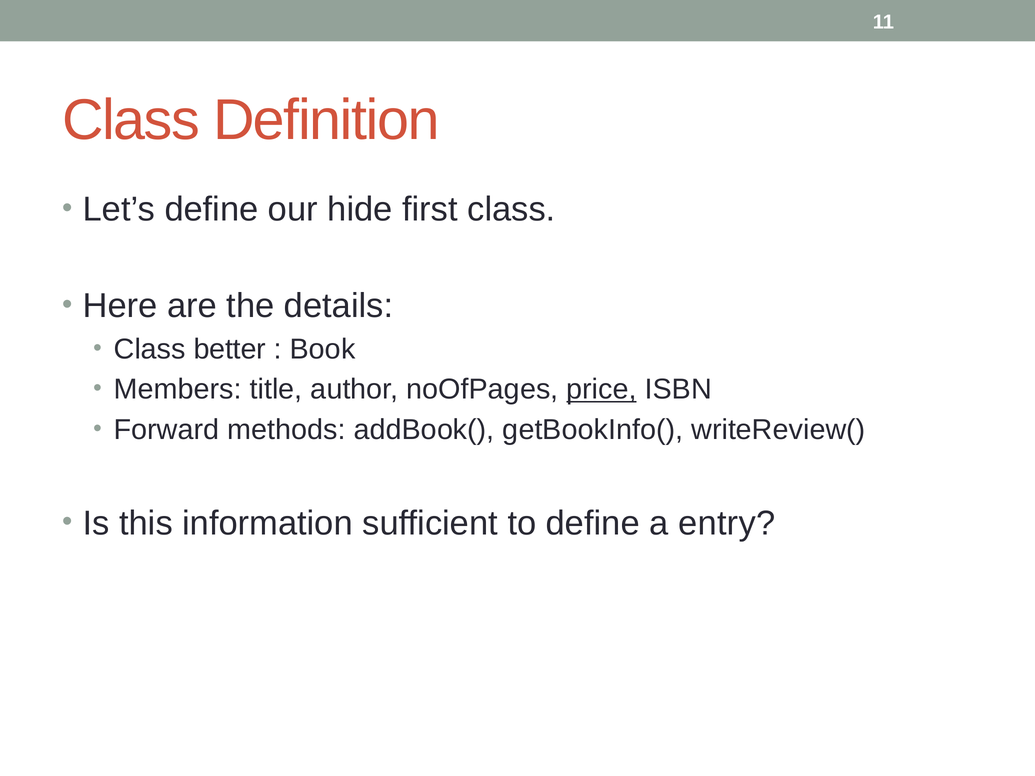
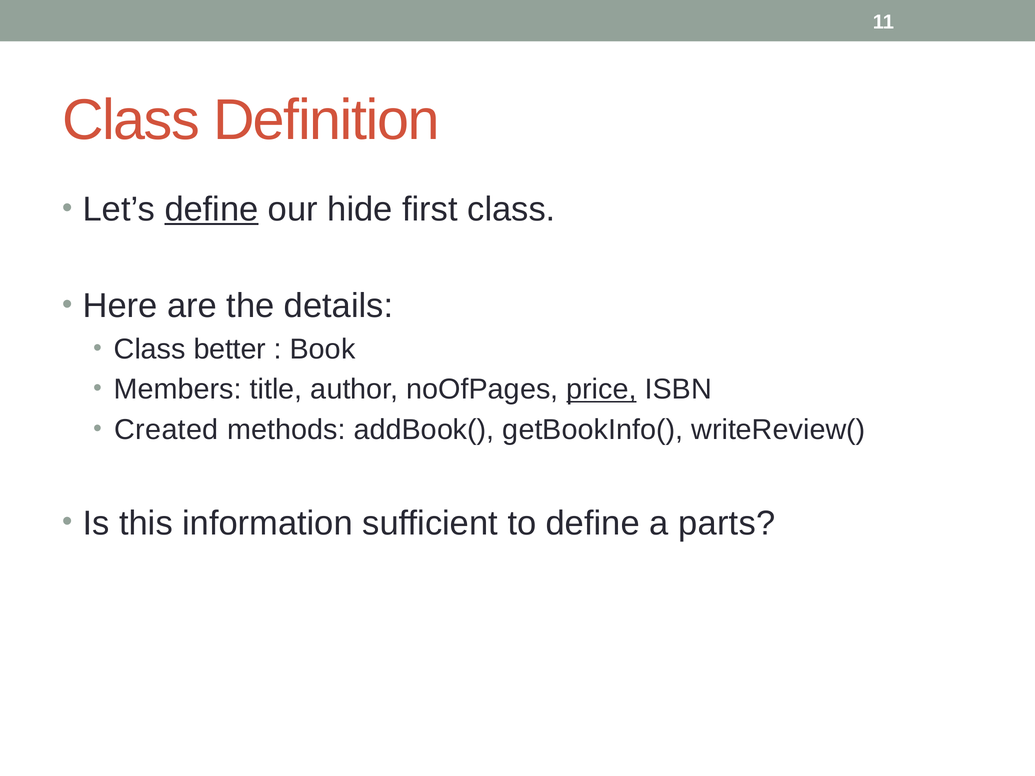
define underline: none -> present (212, 209)
Forward: Forward -> Created (166, 430)
entry: entry -> parts (727, 523)
